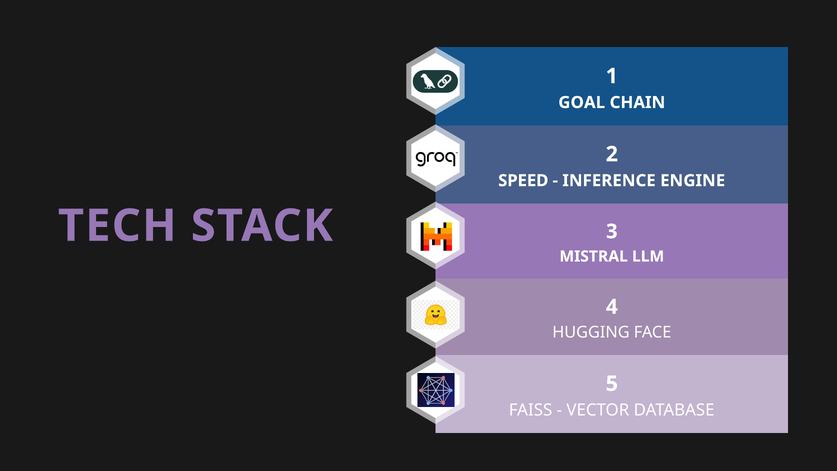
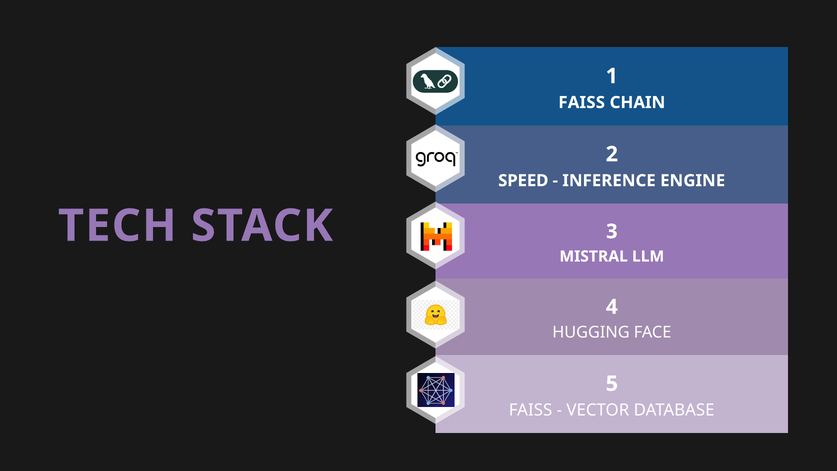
GOAL: GOAL -> FAISS (582, 102)
